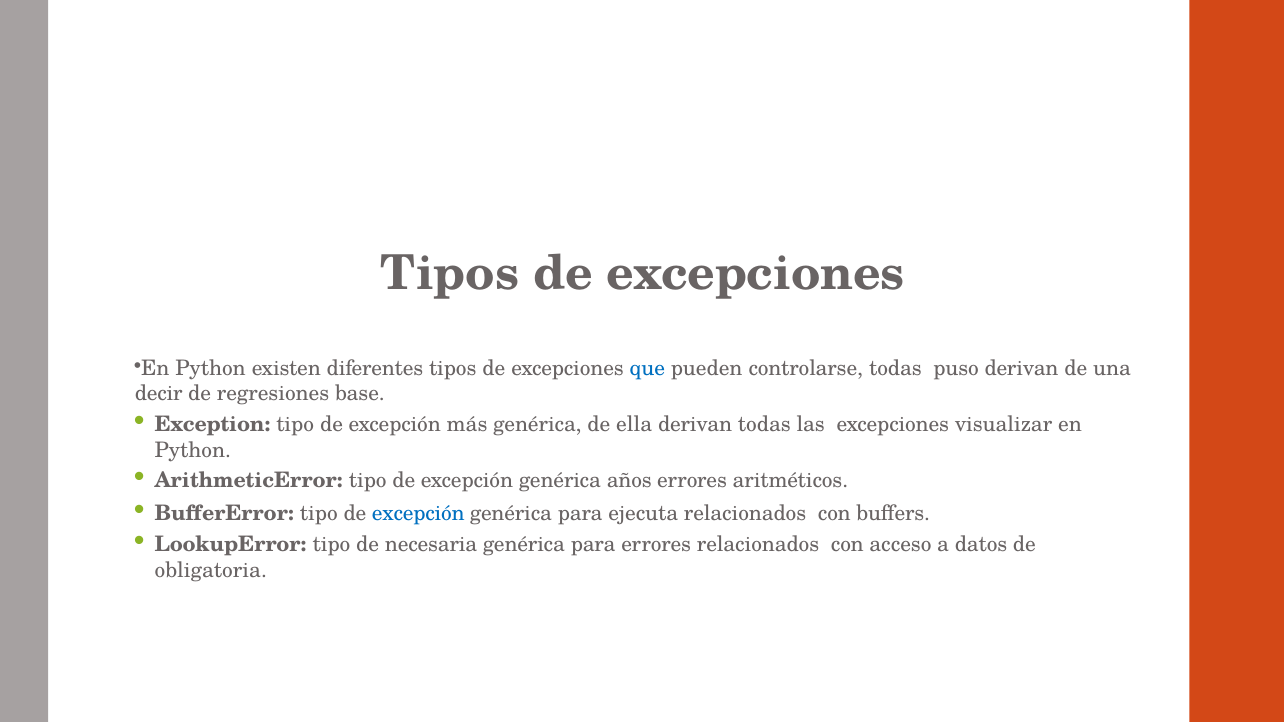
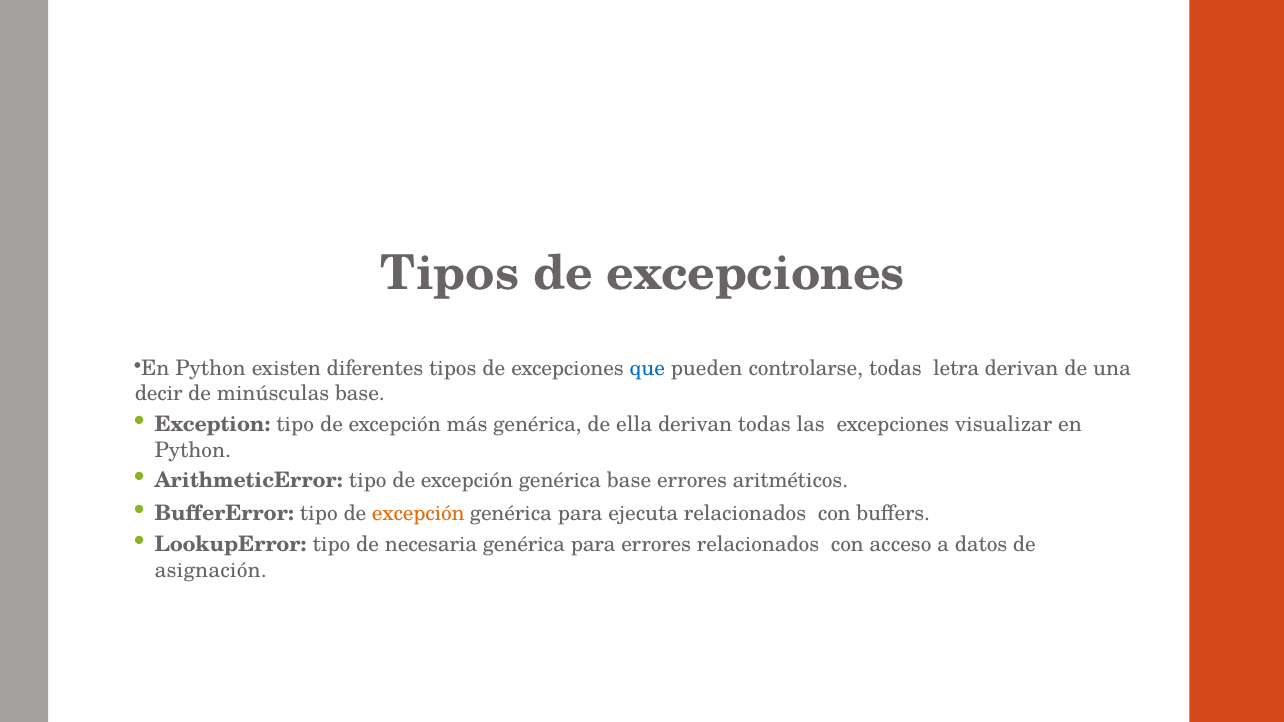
puso: puso -> letra (956, 369)
regresiones: regresiones -> minúsculas (273, 394)
genérica años: años -> base (629, 481)
excepción colour: blue -> orange (418, 513)
obligatoria: obligatoria -> asignación (211, 570)
